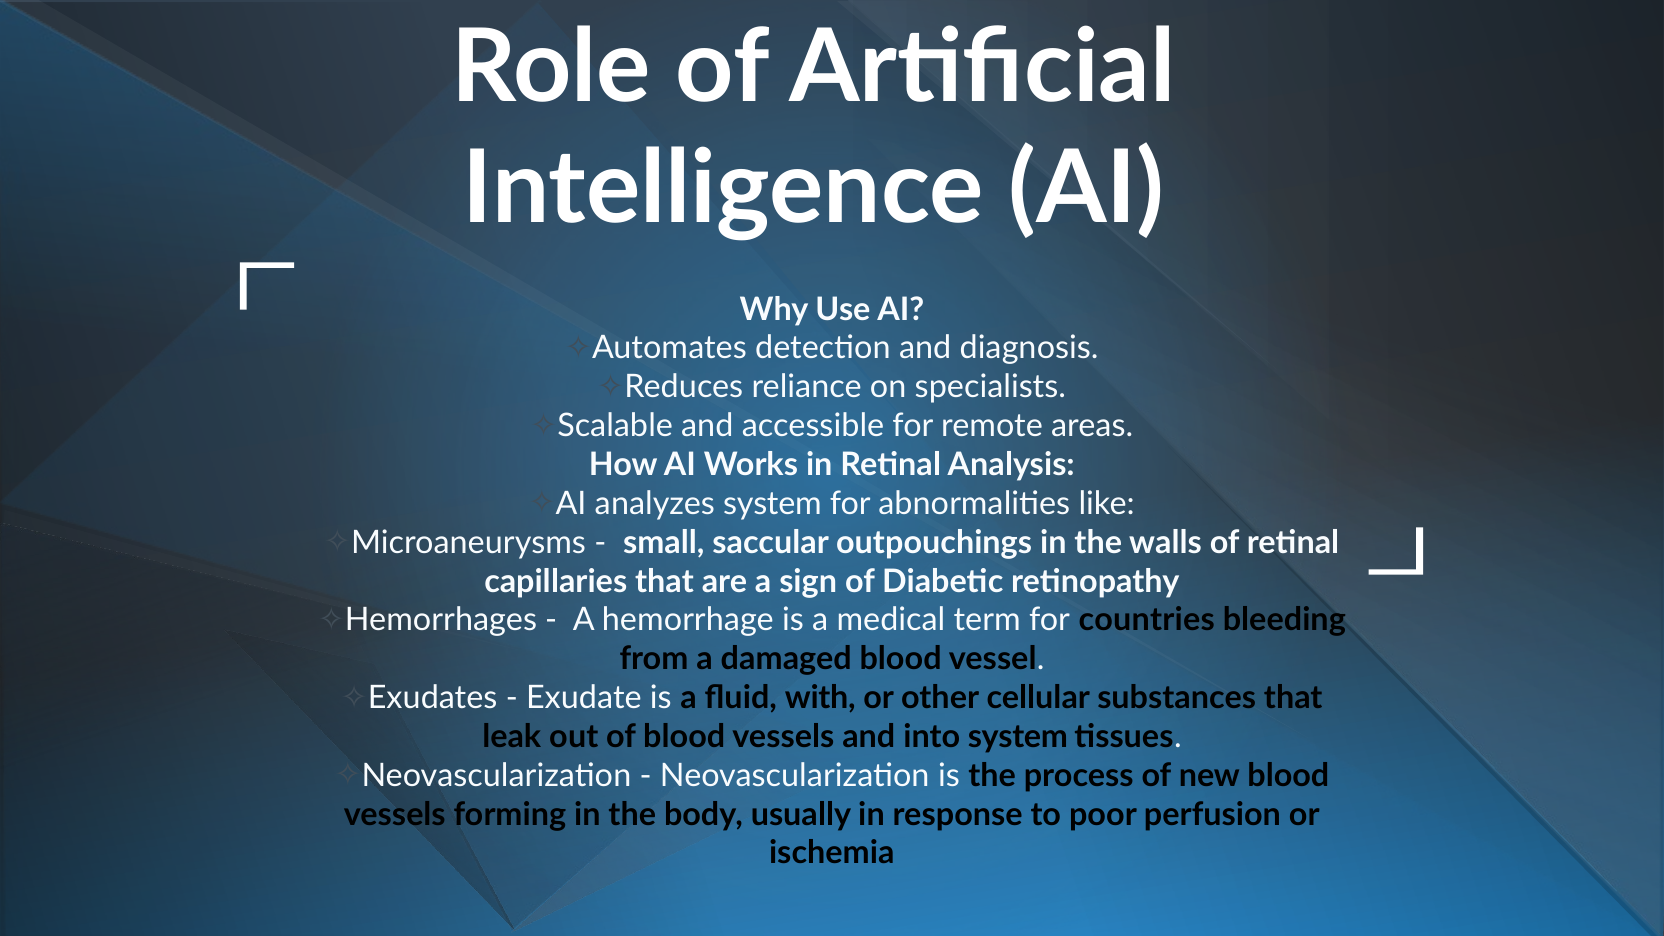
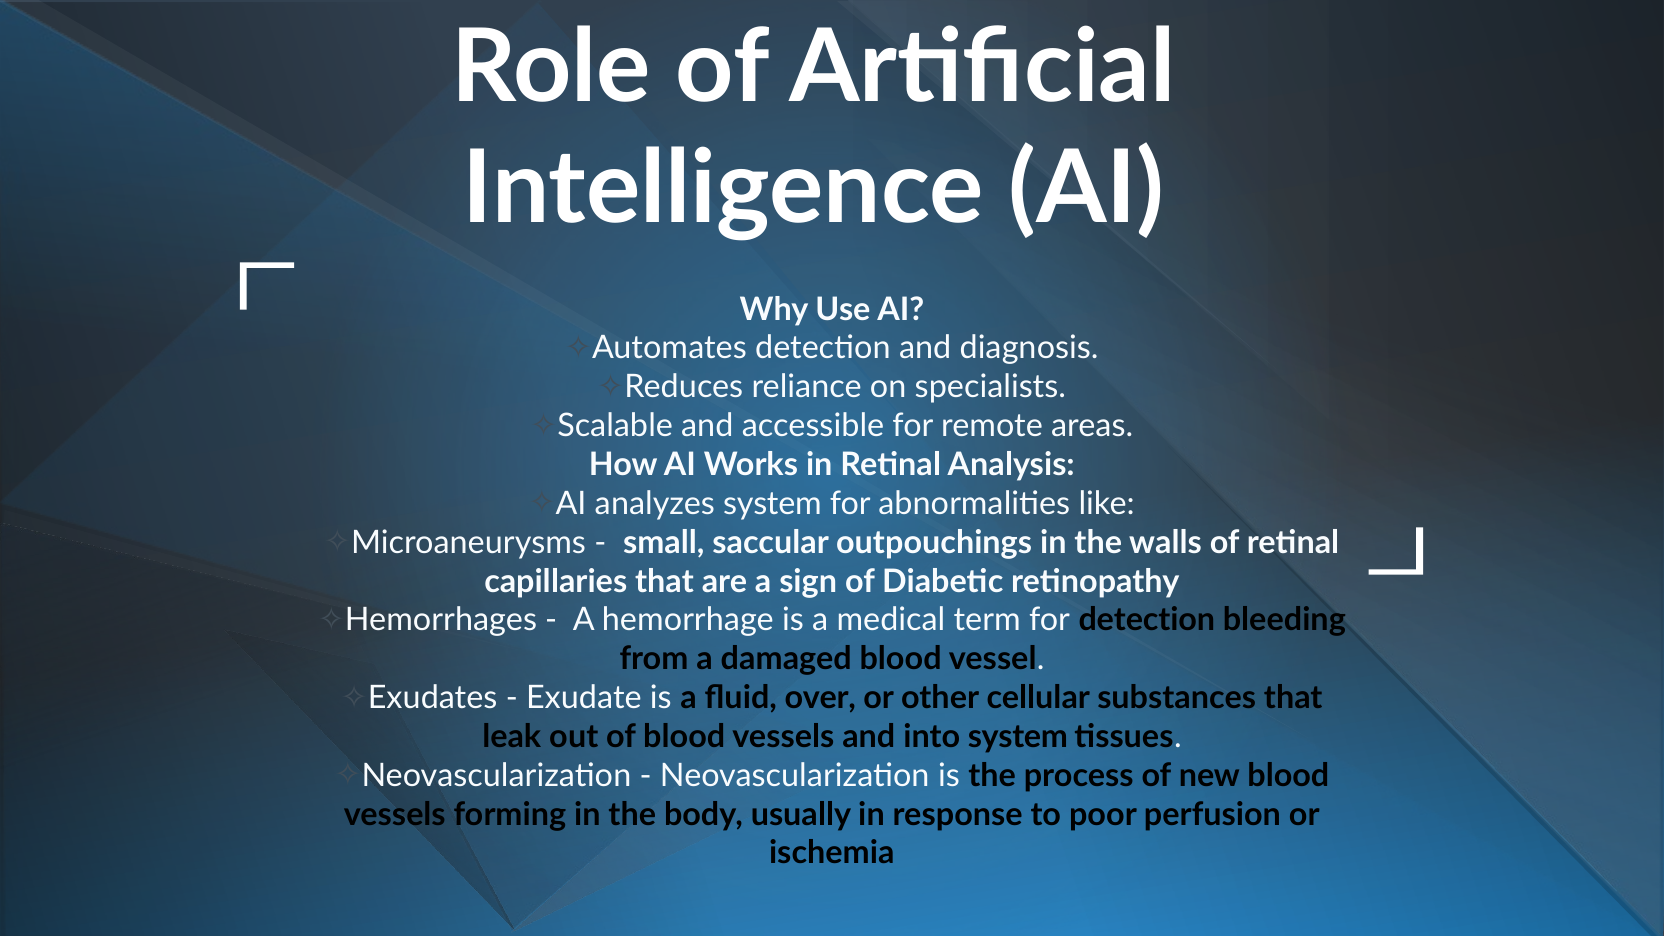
for countries: countries -> detection (1147, 620)
with: with -> over (820, 698)
